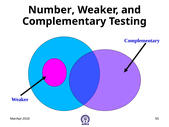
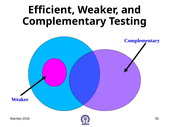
Number: Number -> Efficient (51, 10)
